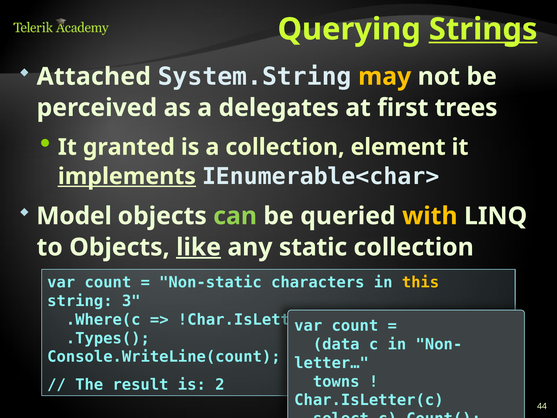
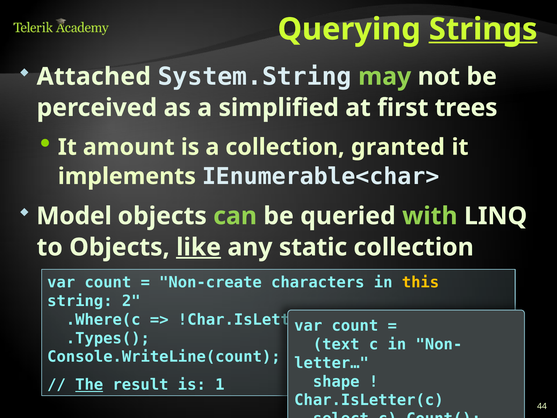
may colour: yellow -> light green (385, 76)
delegates: delegates -> simplified (279, 108)
granted: granted -> amount (129, 147)
element: element -> granted (398, 147)
implements underline: present -> none (127, 176)
with colour: yellow -> light green (430, 216)
Non-static: Non-static -> Non-create (210, 282)
3: 3 -> 2 (131, 301)
data: data -> text (336, 344)
towns: towns -> shape (336, 381)
The underline: none -> present (89, 384)
2: 2 -> 1 (220, 384)
